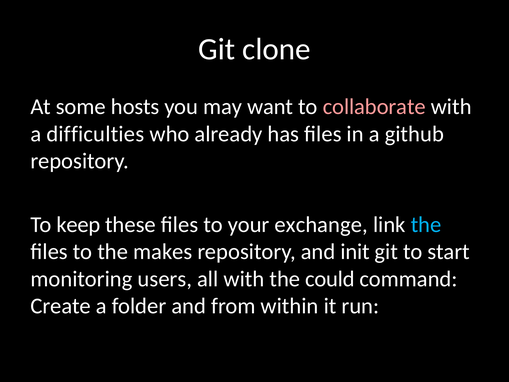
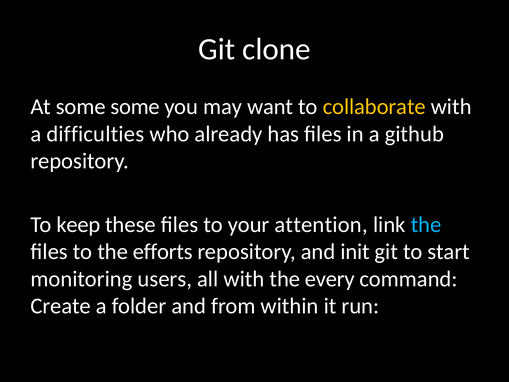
some hosts: hosts -> some (135, 107)
collaborate colour: pink -> yellow (374, 107)
exchange: exchange -> attention (321, 224)
makes: makes -> efforts (163, 252)
could: could -> every (330, 279)
